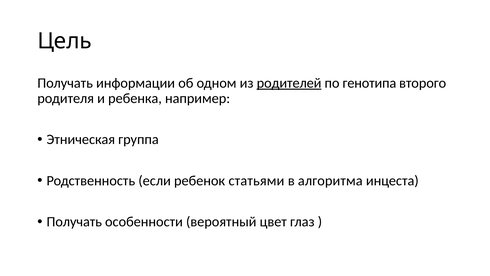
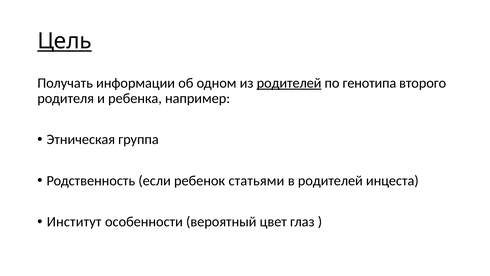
Цель underline: none -> present (65, 41)
в алгоритма: алгоритма -> родителей (330, 180)
Получать: Получать -> Институт (74, 222)
